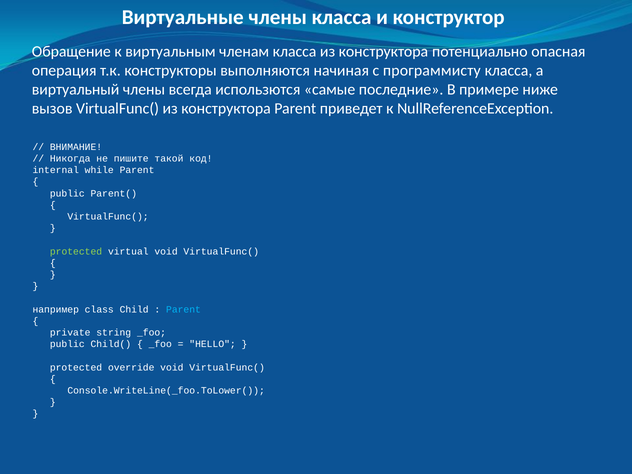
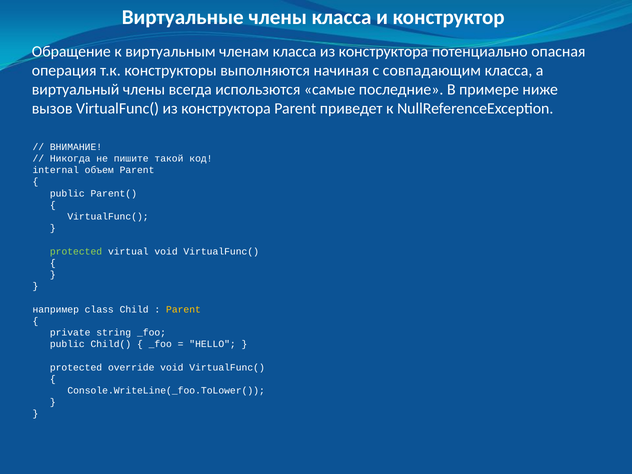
программисту: программисту -> совпадающим (432, 71)
while: while -> объем (99, 170)
Parent colour: light blue -> yellow (183, 309)
